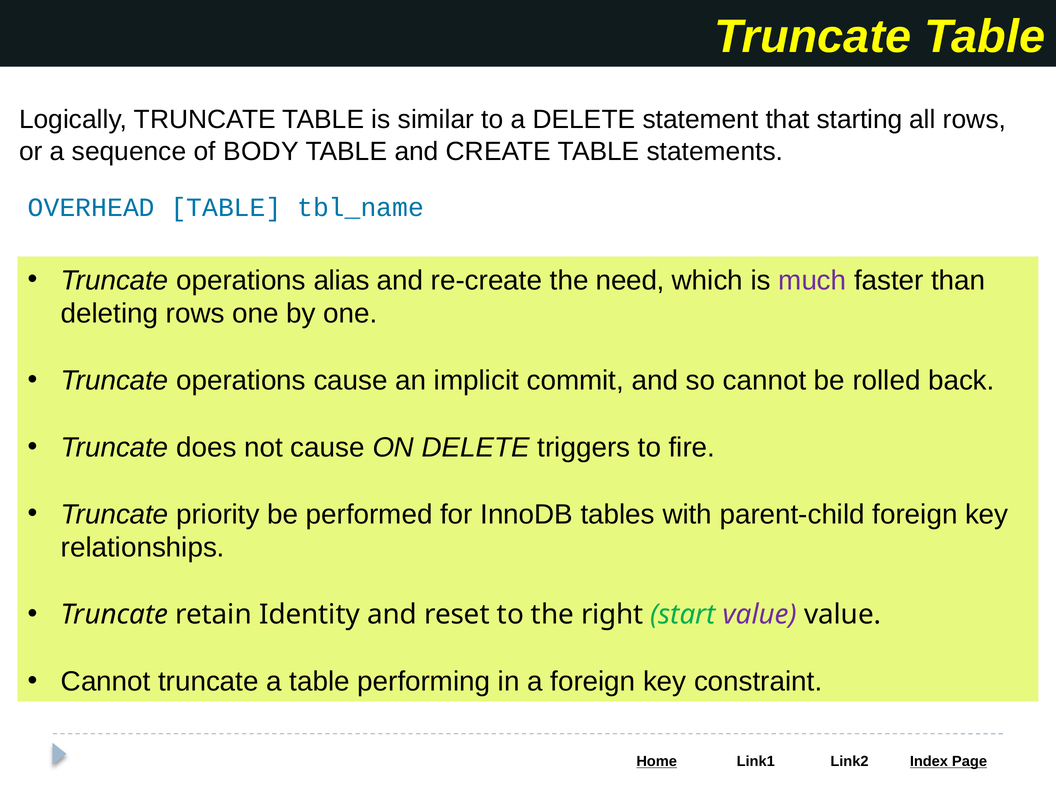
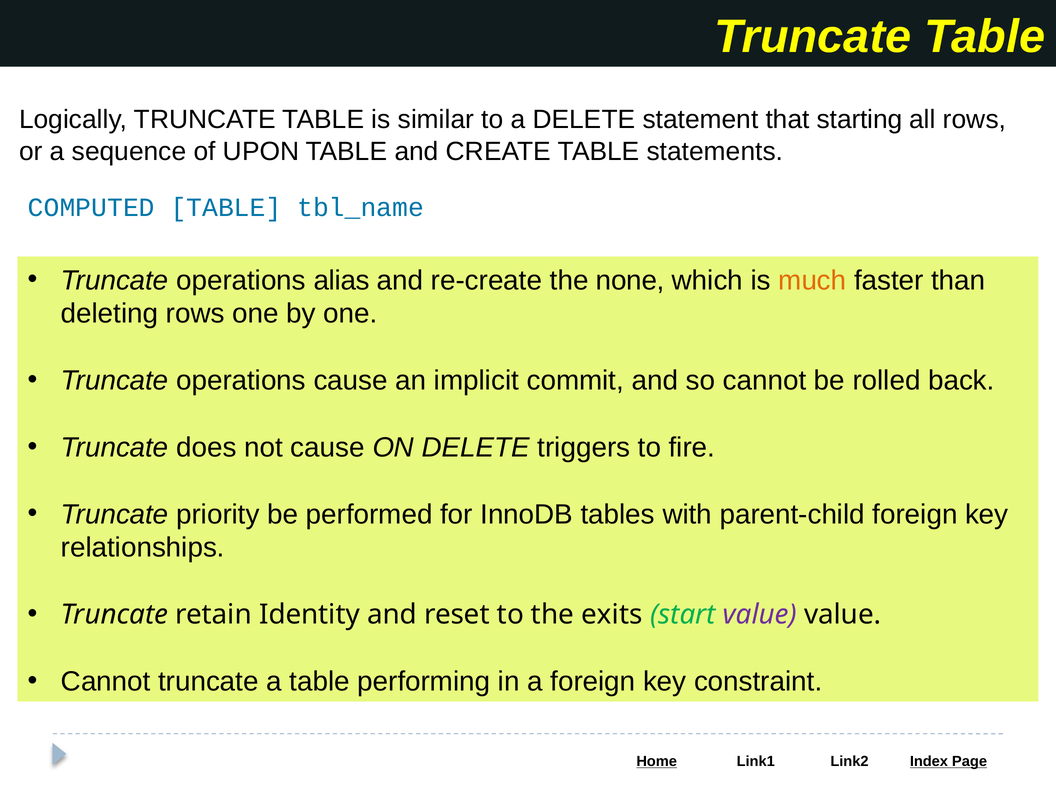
BODY: BODY -> UPON (261, 151)
OVERHEAD: OVERHEAD -> COMPUTED (91, 208)
need: need -> none (630, 280)
much colour: purple -> orange (812, 280)
right: right -> exits (612, 615)
